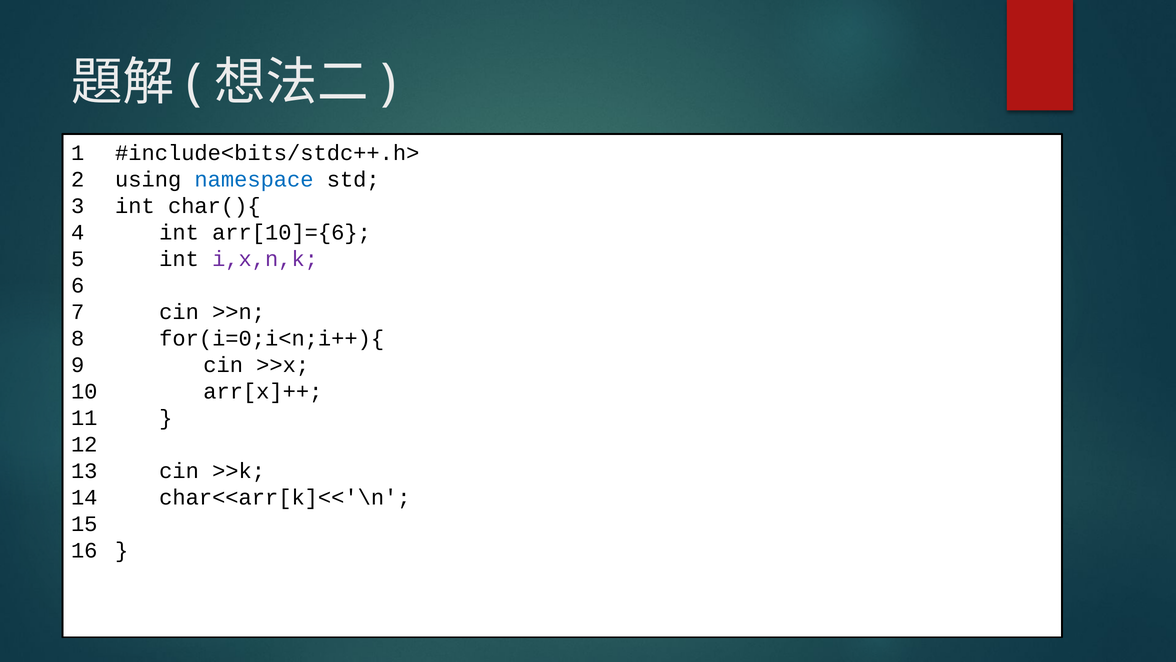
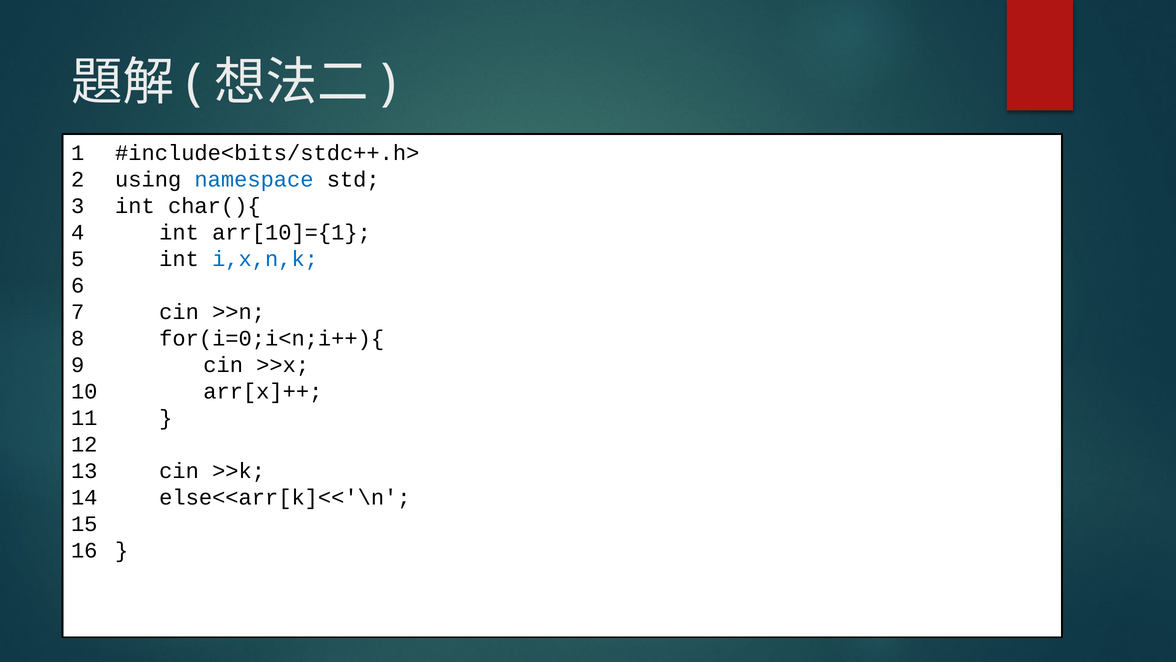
arr[10]={6: arr[10]={6 -> arr[10]={1 (292, 232)
i,x,n,k colour: purple -> blue (265, 259)
char<<arr[k]<<'\n: char<<arr[k]<<'\n -> else<<arr[k]<<'\n (285, 497)
